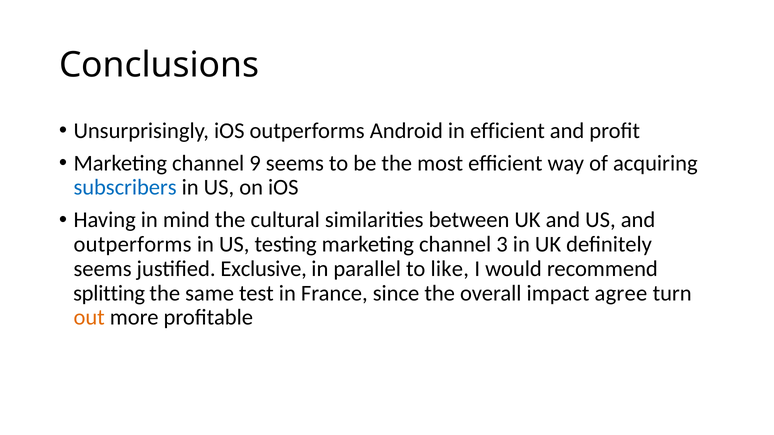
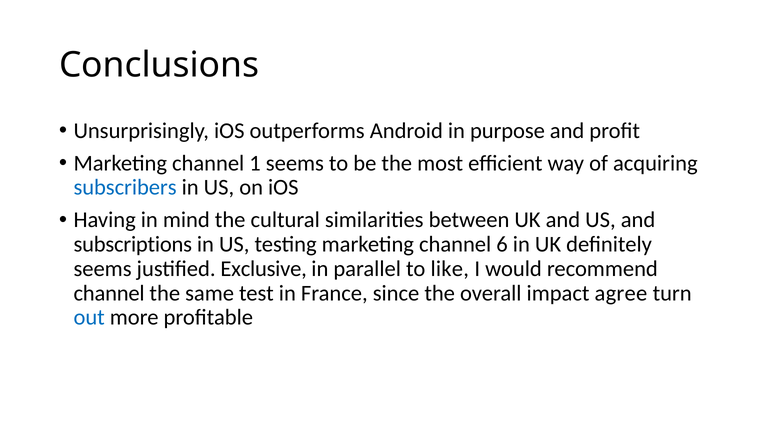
in efficient: efficient -> purpose (507, 131)
9: 9 -> 1 (255, 163)
outperforms: outperforms -> subscriptions (133, 245)
3: 3 -> 6 (502, 245)
splitting: splitting -> channel (109, 293)
out colour: orange -> blue (89, 318)
